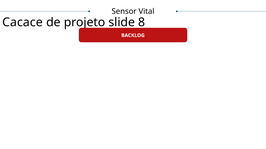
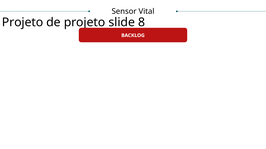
Cacace: Cacace -> Projeto (23, 22)
